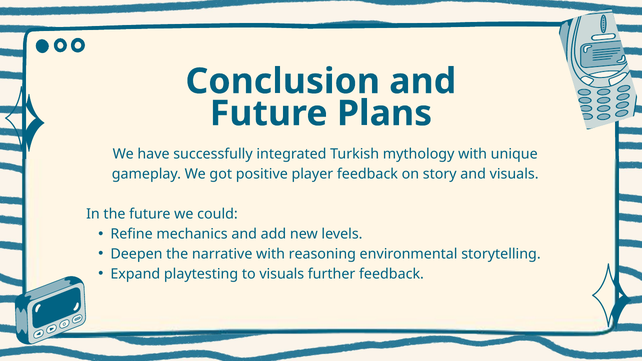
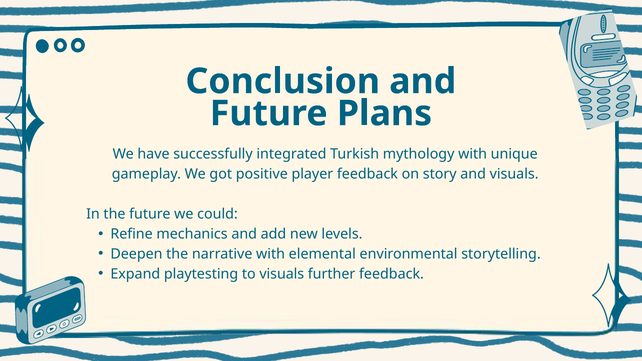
reasoning: reasoning -> elemental (322, 254)
